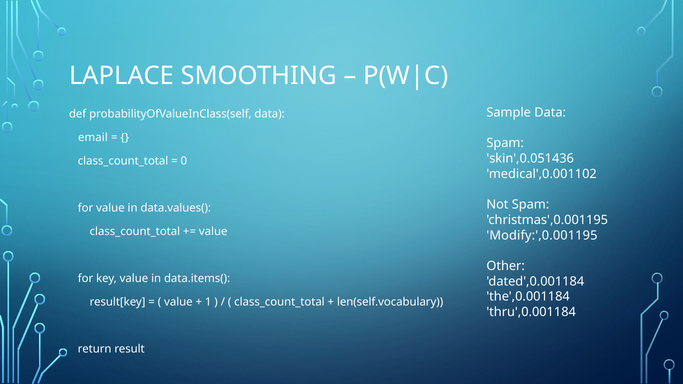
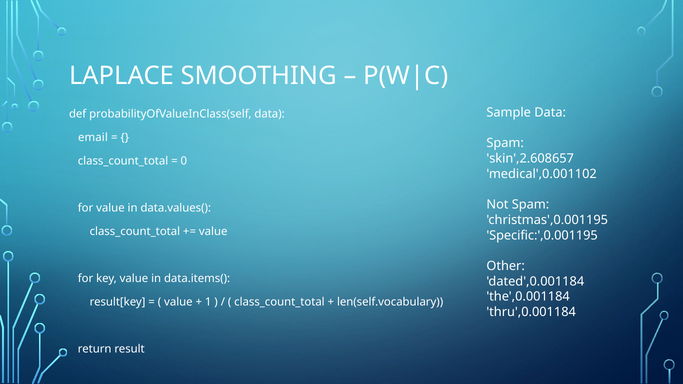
skin',0.051436: skin',0.051436 -> skin',2.608657 (530, 159)
Modify:',0.001195: Modify:',0.001195 -> Specific:',0.001195 (542, 235)
